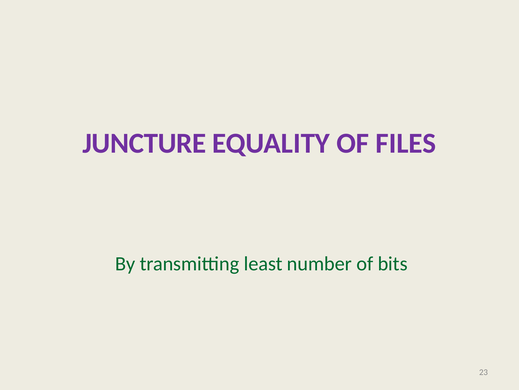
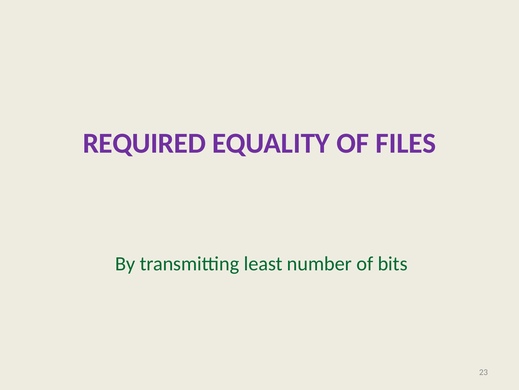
JUNCTURE: JUNCTURE -> REQUIRED (144, 143)
